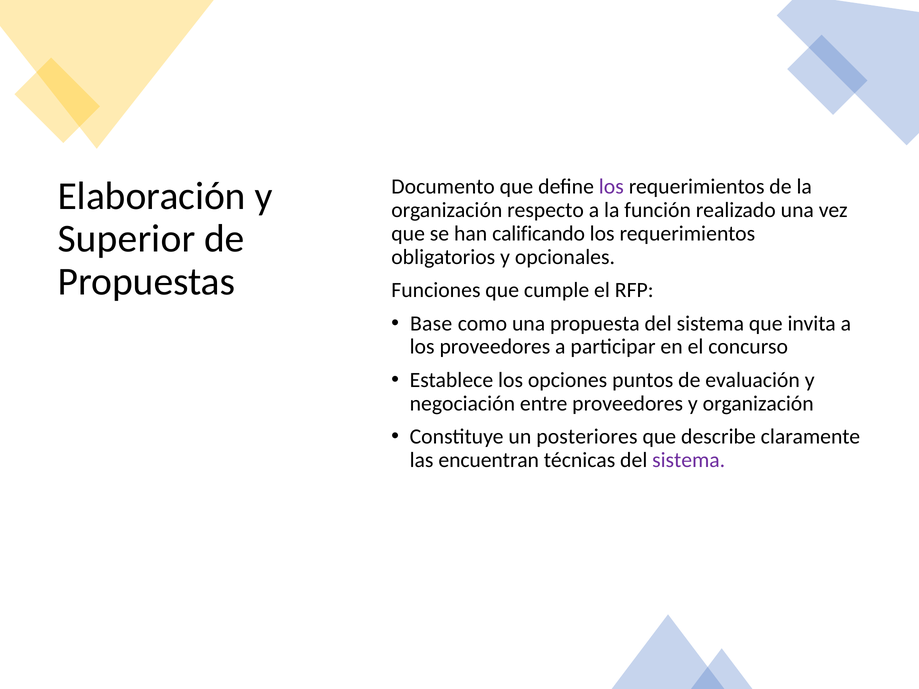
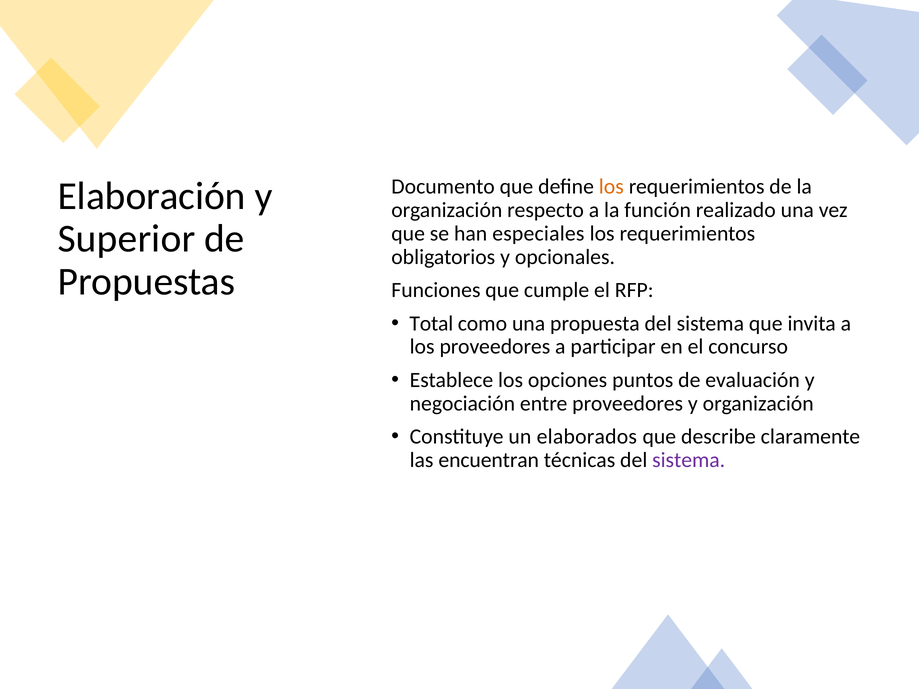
los colour: purple -> orange (611, 187)
calificando: calificando -> especiales (538, 234)
Base: Base -> Total (431, 323)
posteriores: posteriores -> elaborados (587, 437)
